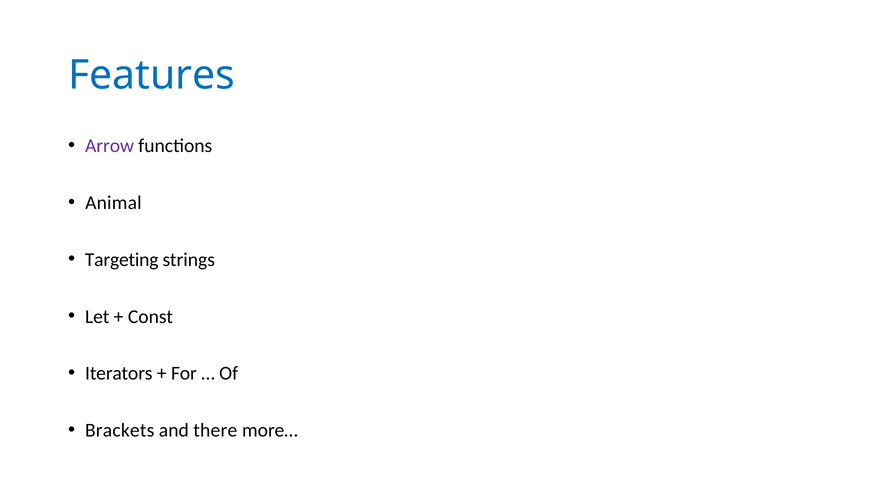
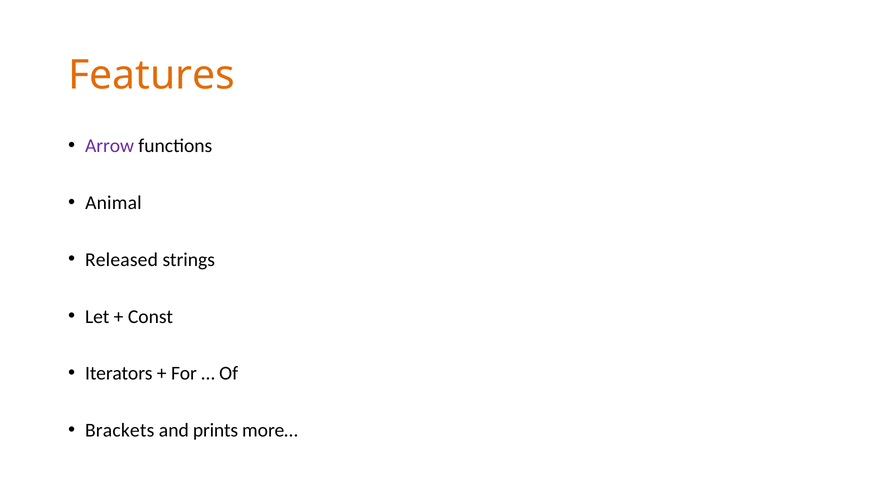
Features colour: blue -> orange (151, 75)
Targeting: Targeting -> Released (121, 260)
there: there -> prints (216, 431)
